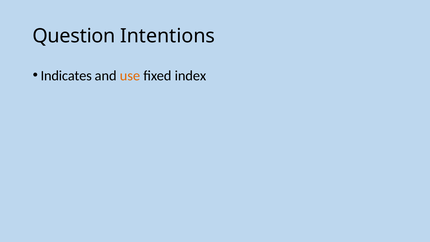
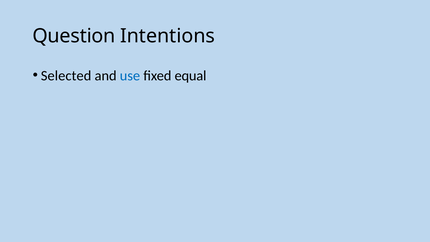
Indicates: Indicates -> Selected (66, 76)
use colour: orange -> blue (130, 76)
index: index -> equal (190, 76)
